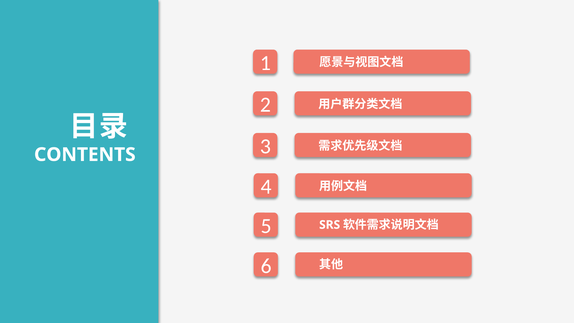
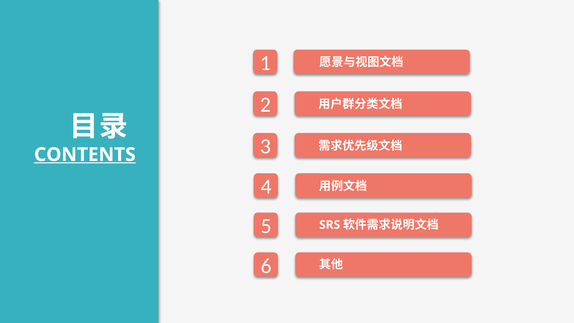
CONTENTS underline: none -> present (85, 155)
